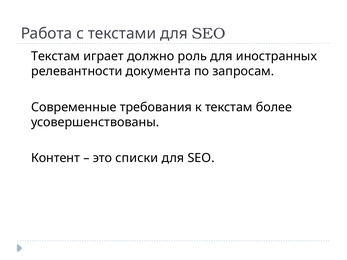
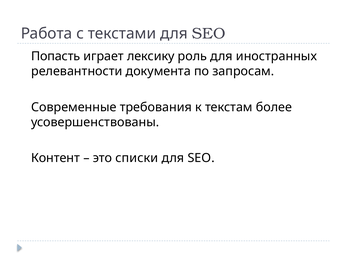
Текстам: Текстам -> Попасть (56, 56)
должно: должно -> лексику (151, 56)
